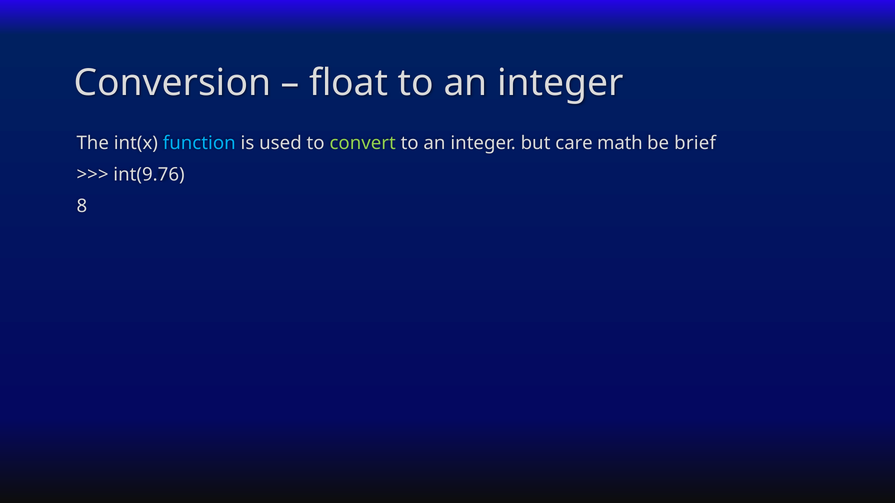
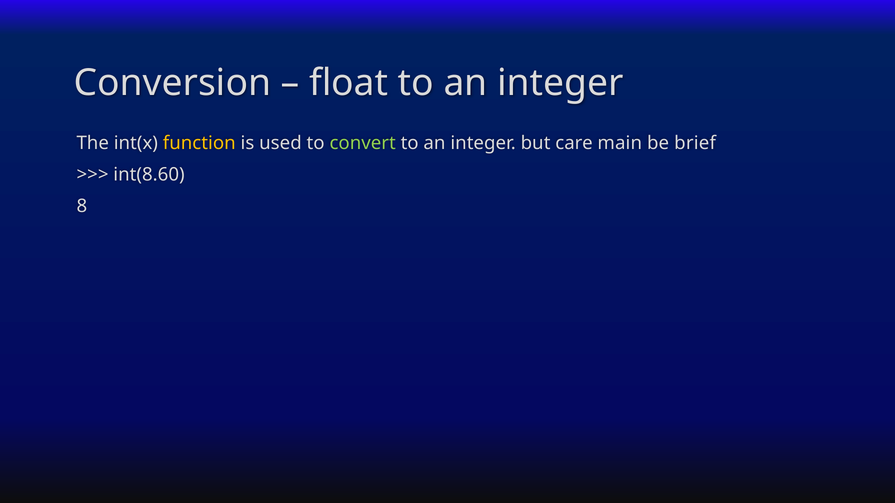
function colour: light blue -> yellow (199, 143)
math: math -> main (620, 143)
int(9.76: int(9.76 -> int(8.60 (149, 175)
